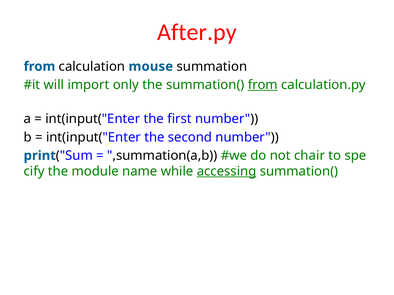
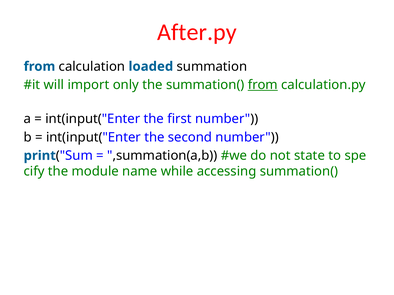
mouse: mouse -> loaded (151, 67)
chair: chair -> state (310, 156)
accessing underline: present -> none (227, 172)
